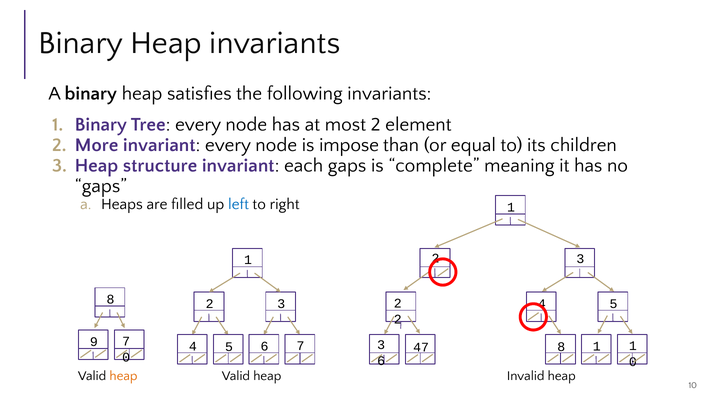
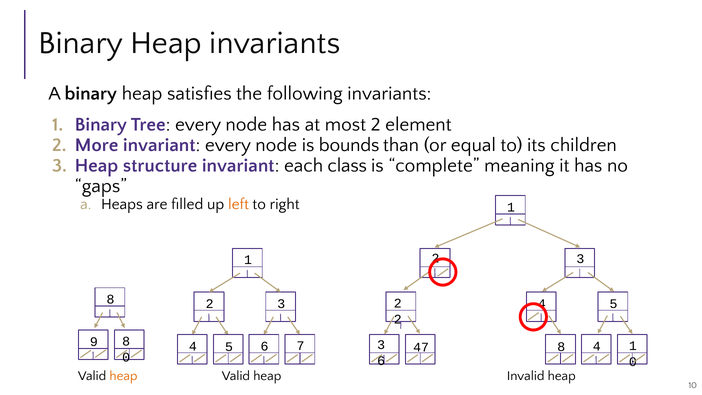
impose: impose -> bounds (349, 145)
each gaps: gaps -> class (347, 165)
left colour: blue -> orange (239, 204)
9 7: 7 -> 8 (126, 341)
8 1: 1 -> 4 (597, 346)
